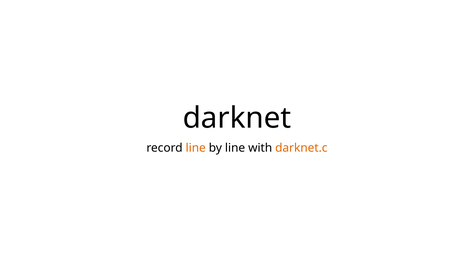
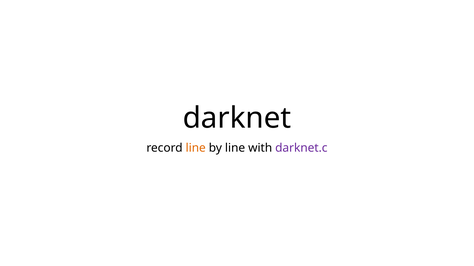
darknet.c colour: orange -> purple (301, 148)
